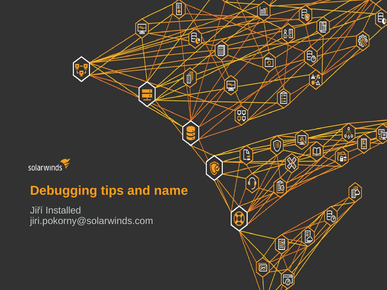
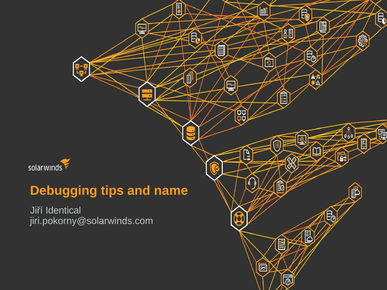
Installed: Installed -> Identical (63, 211)
